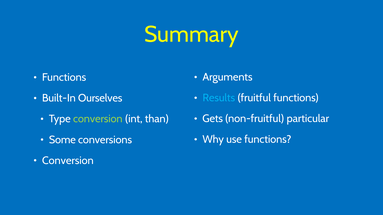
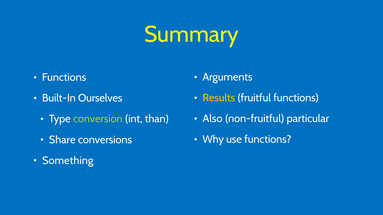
Results colour: light blue -> yellow (219, 98)
Gets: Gets -> Also (213, 119)
Some: Some -> Share (62, 140)
Conversion: Conversion -> Something (68, 161)
